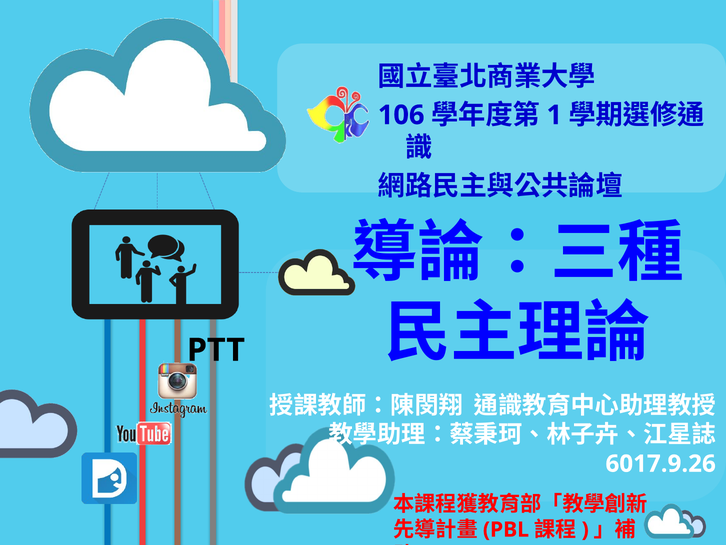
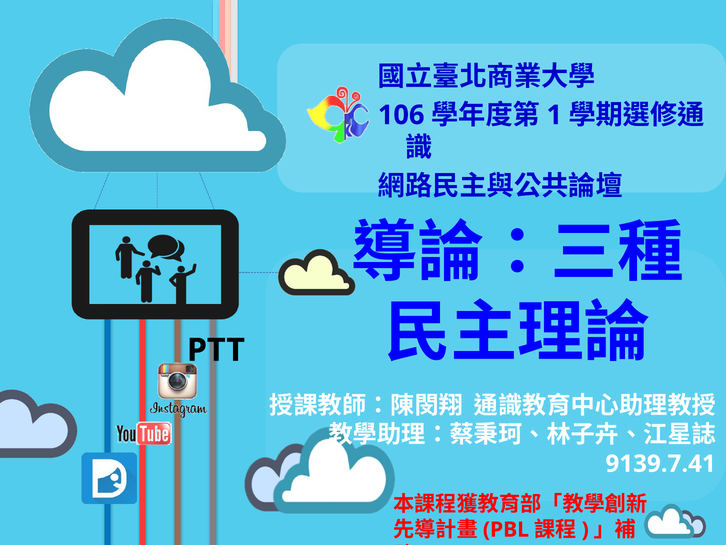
6017.9.26: 6017.9.26 -> 9139.7.41 (661, 463)
